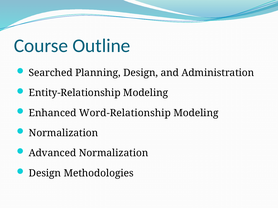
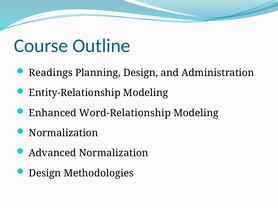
Searched: Searched -> Readings (51, 73)
